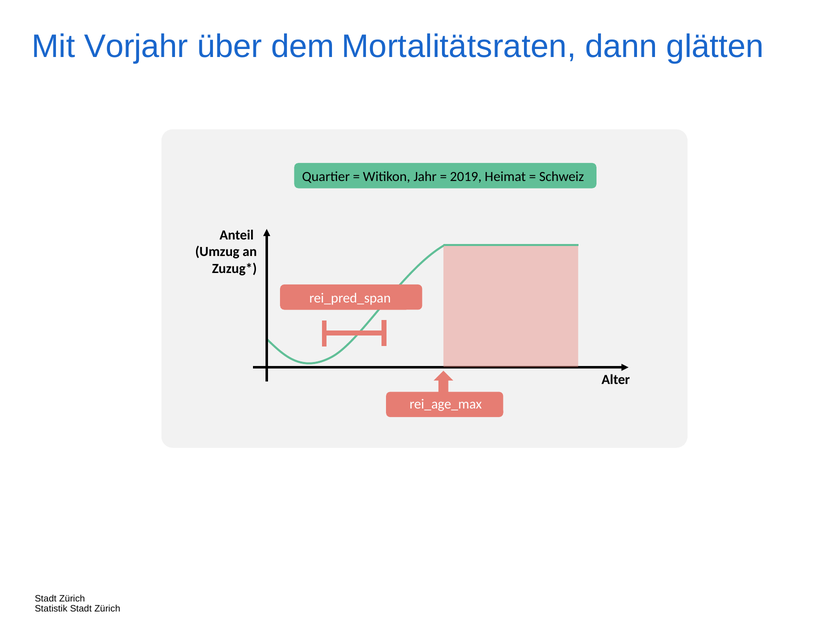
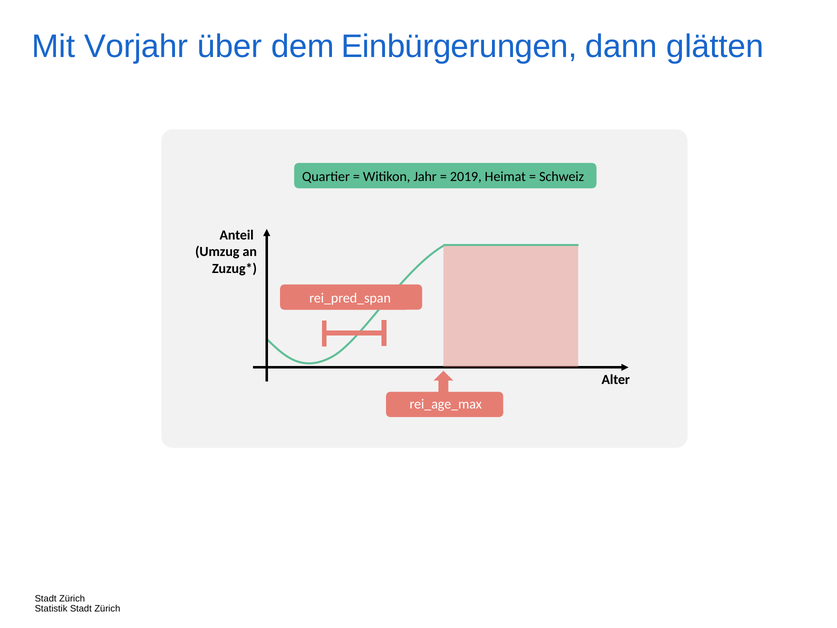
Mortalitätsraten: Mortalitätsraten -> Einbürgerungen (459, 47)
